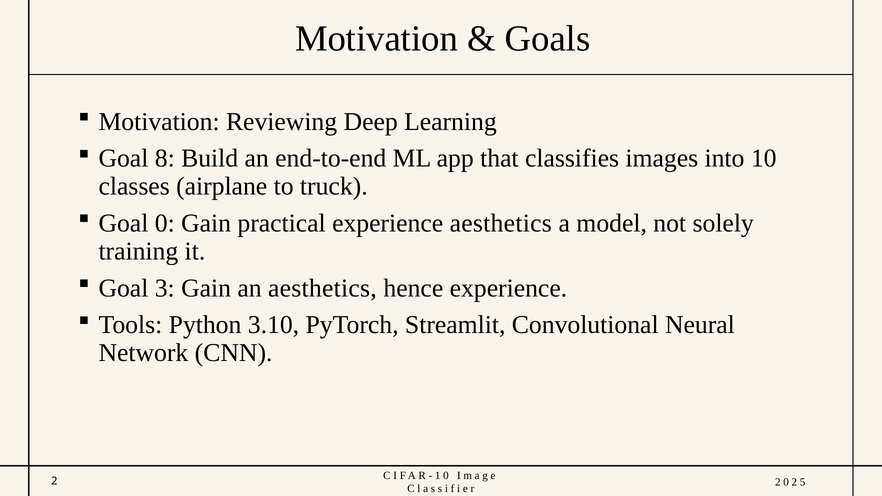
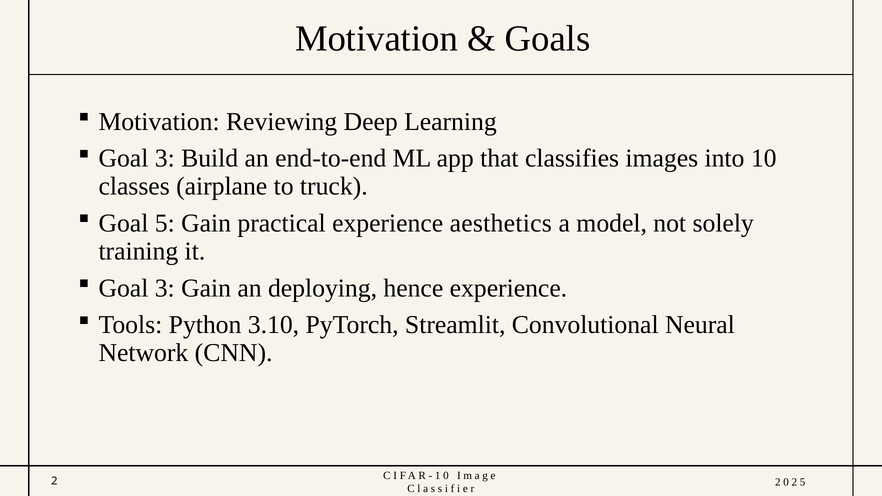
8: 8 -> 3 (165, 159)
0: 0 -> 5 (165, 223)
an aesthetics: aesthetics -> deploying (323, 288)
